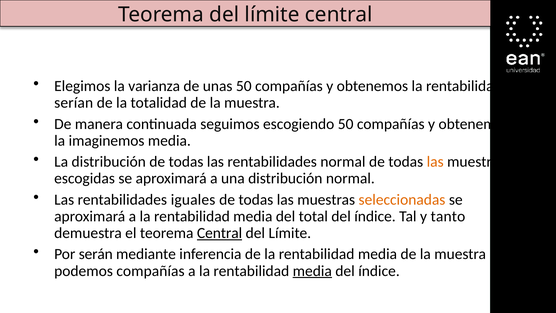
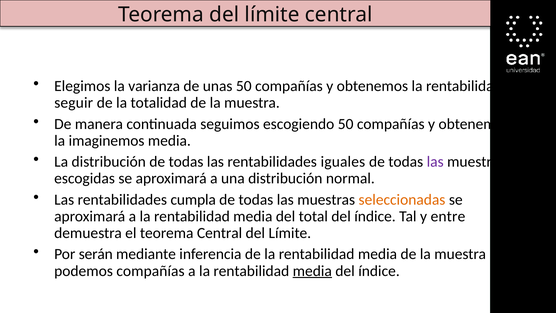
serían: serían -> seguir (74, 103)
rentabilidades normal: normal -> iguales (343, 162)
las colour: orange -> purple (435, 162)
iguales: iguales -> cumpla (193, 200)
tanto: tanto -> entre (448, 216)
Central underline: present -> none (220, 233)
